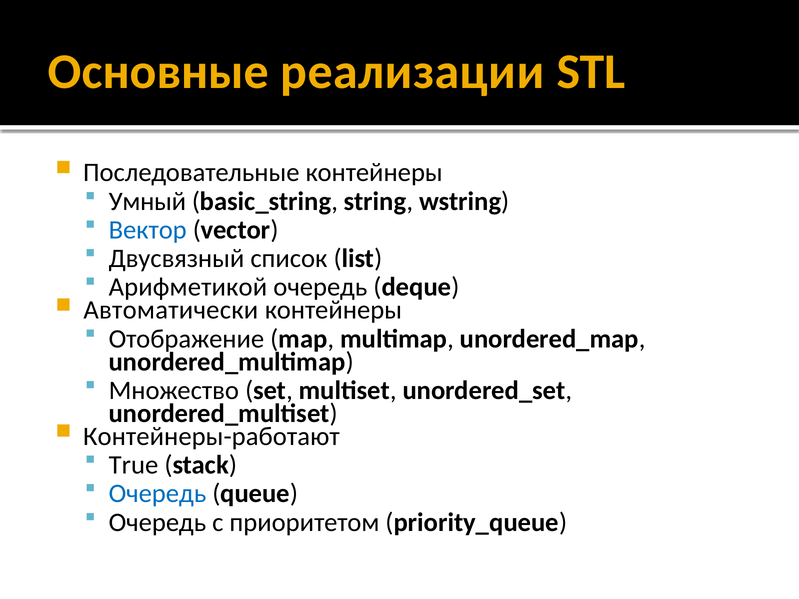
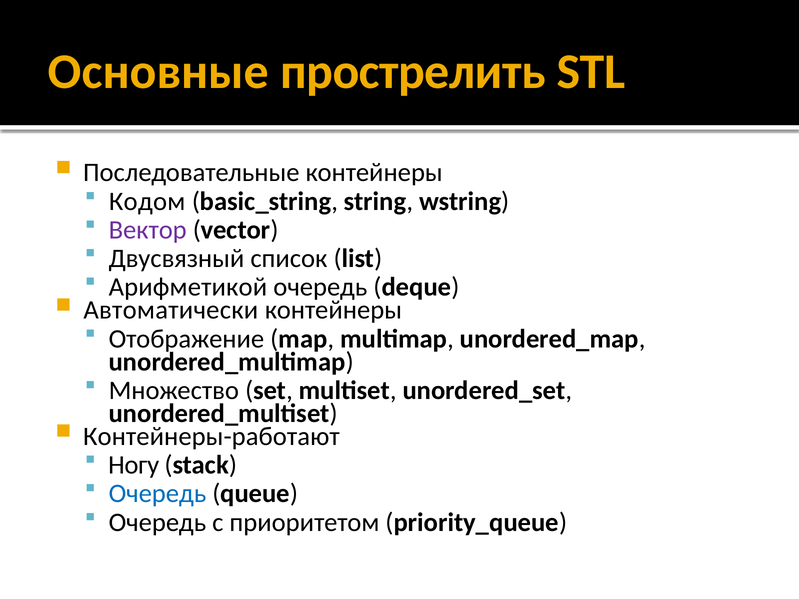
реализации: реализации -> прострелить (413, 72)
Умный: Умный -> Кодом (147, 201)
Вектор colour: blue -> purple (148, 230)
True: True -> Ногу (134, 465)
